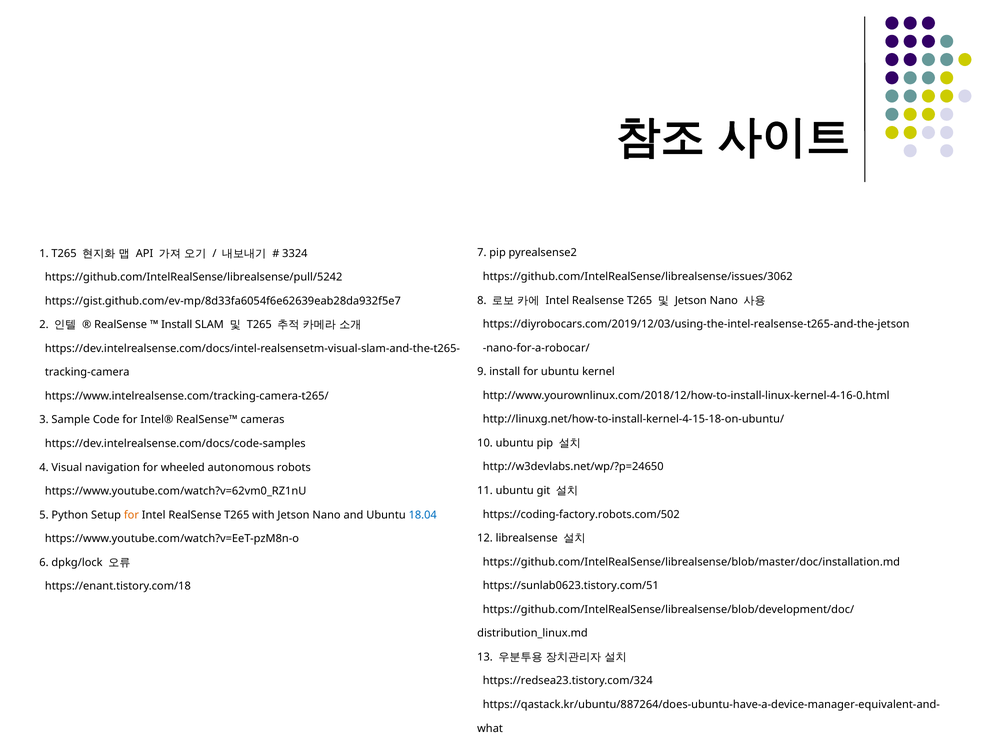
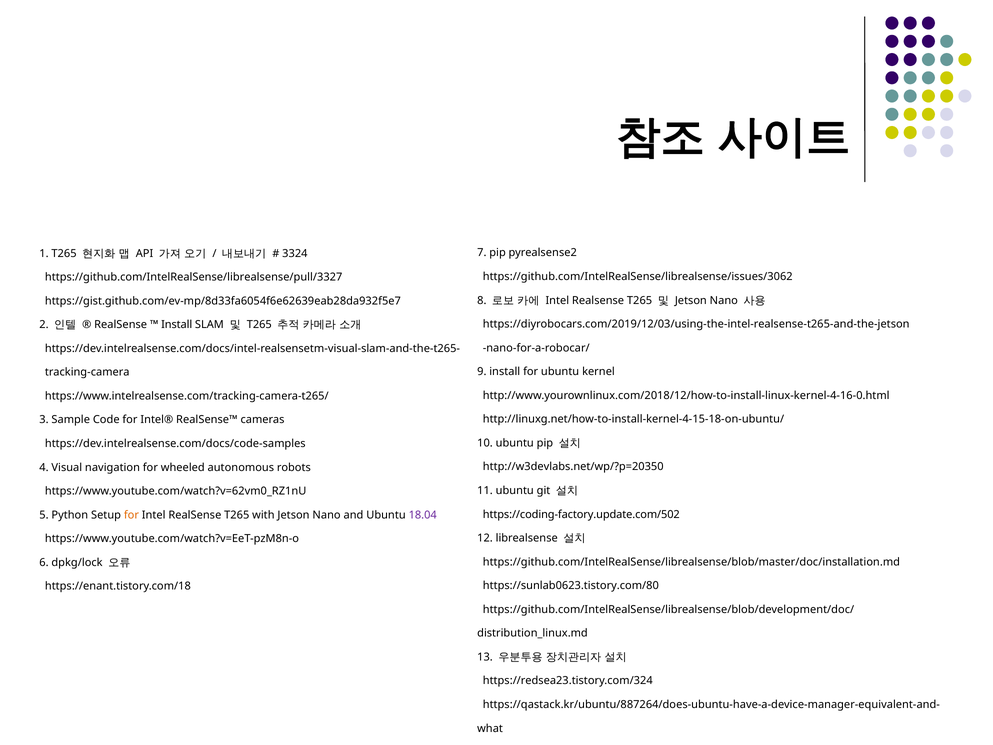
https://github.com/IntelRealSense/librealsense/pull/5242: https://github.com/IntelRealSense/librealsense/pull/5242 -> https://github.com/IntelRealSense/librealsense/pull/3327 (194, 277)
http://w3devlabs.net/wp/?p=24650: http://w3devlabs.net/wp/?p=24650 -> http://w3devlabs.net/wp/?p=20350 (573, 467)
https://coding-factory.robots.com/502: https://coding-factory.robots.com/502 -> https://coding-factory.update.com/502 (581, 514)
18.04 colour: blue -> purple (423, 515)
https://sunlab0623.tistory.com/51: https://sunlab0623.tistory.com/51 -> https://sunlab0623.tistory.com/80 (571, 586)
